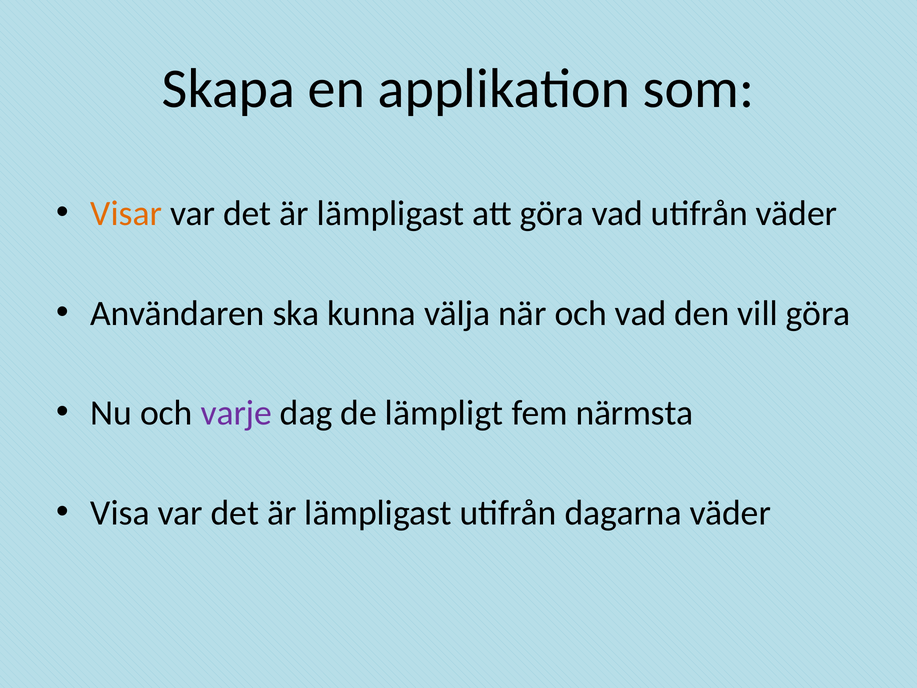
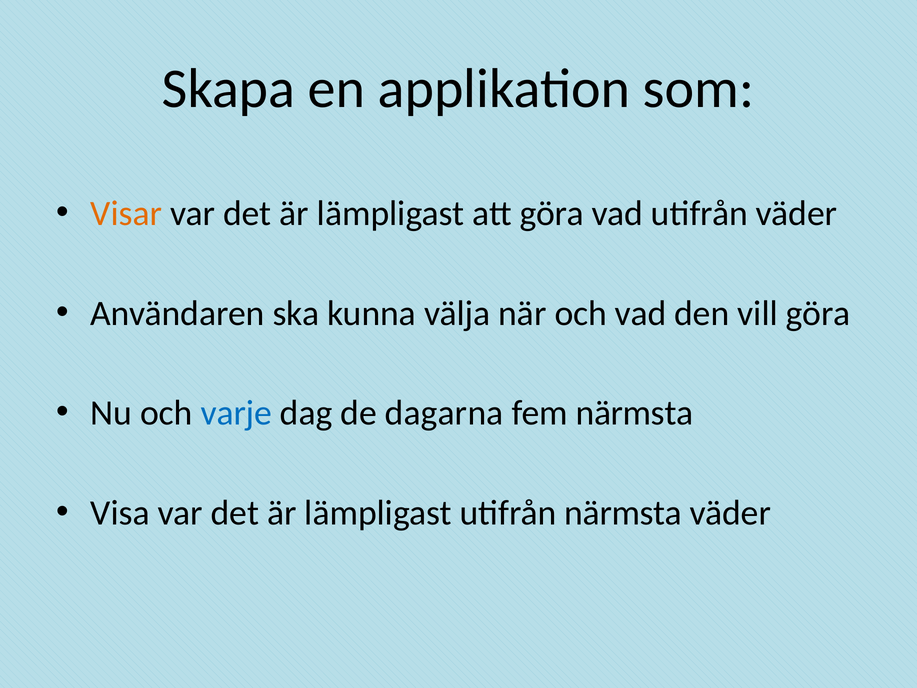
varje colour: purple -> blue (236, 413)
lämpligt: lämpligt -> dagarna (444, 413)
utifrån dagarna: dagarna -> närmsta (623, 513)
